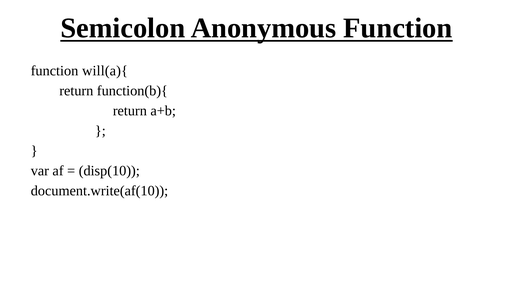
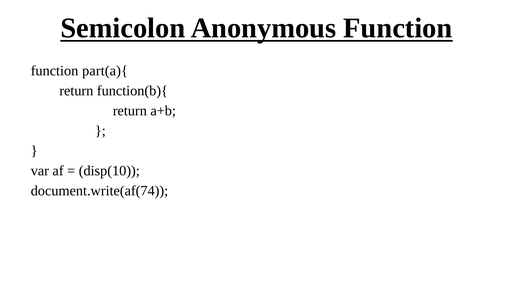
will(a){: will(a){ -> part(a){ (105, 71)
document.write(af(10: document.write(af(10 -> document.write(af(74 (99, 190)
